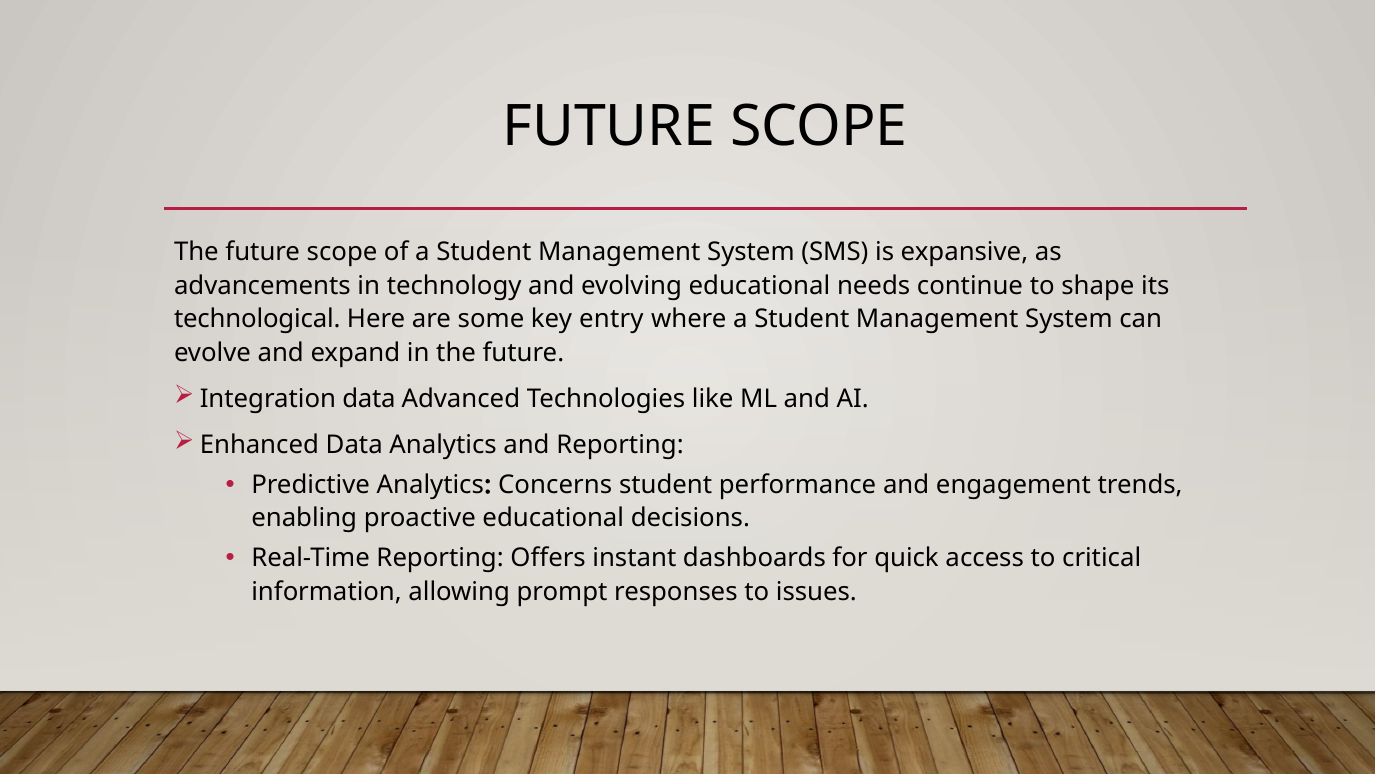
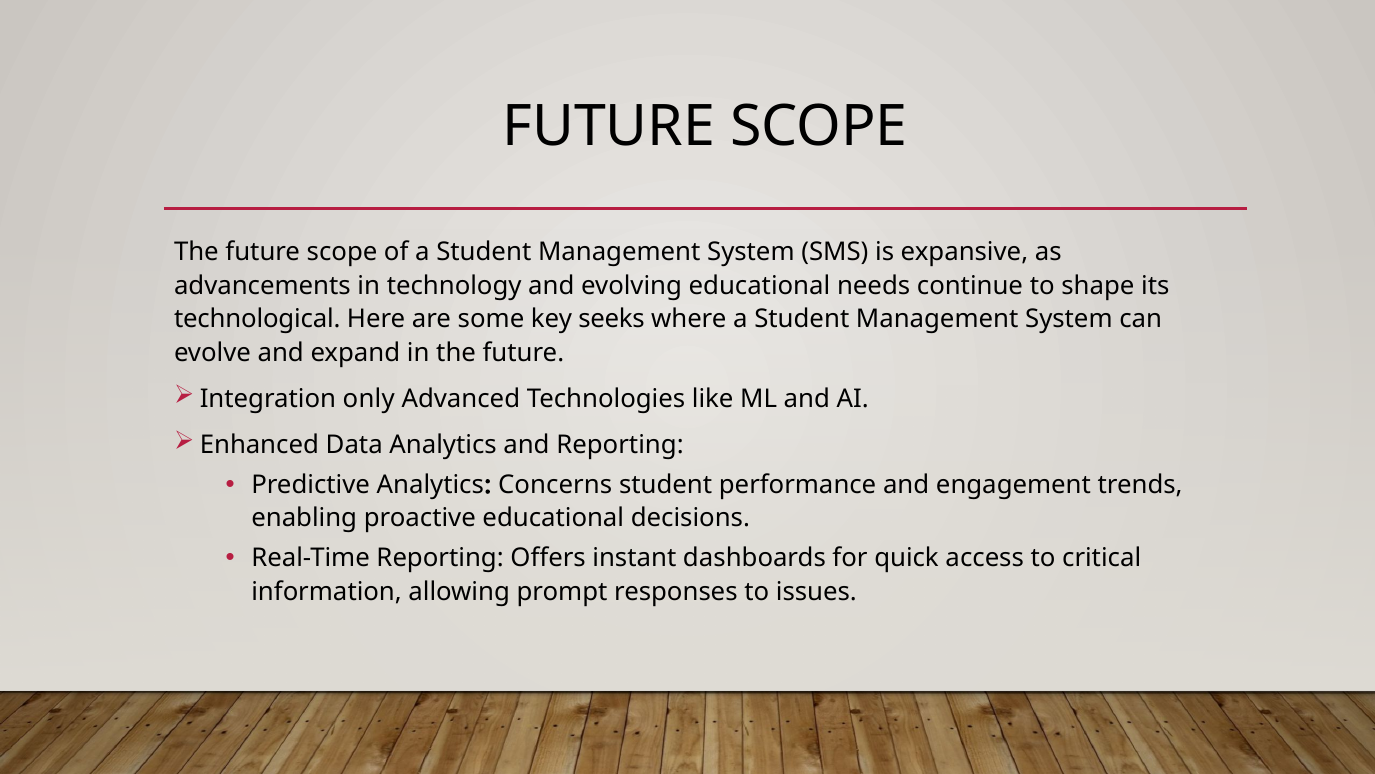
entry: entry -> seeks (612, 319)
Integration data: data -> only (369, 399)
